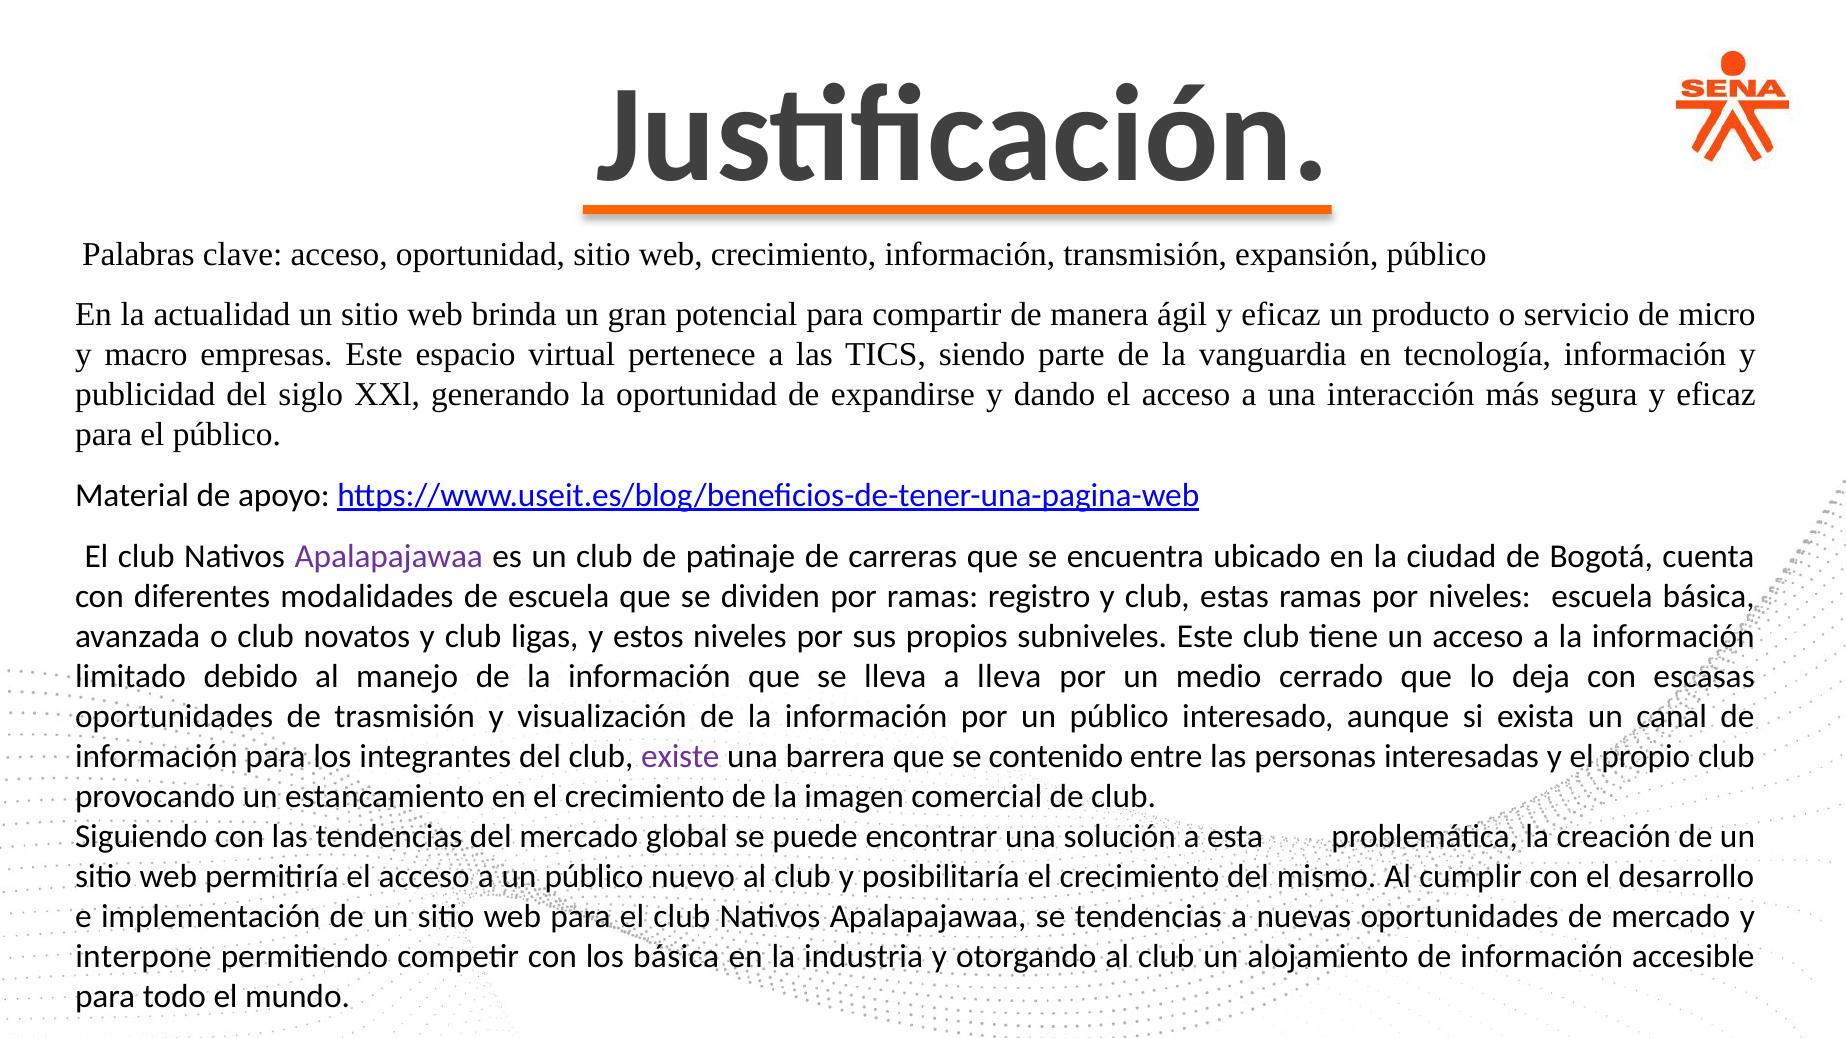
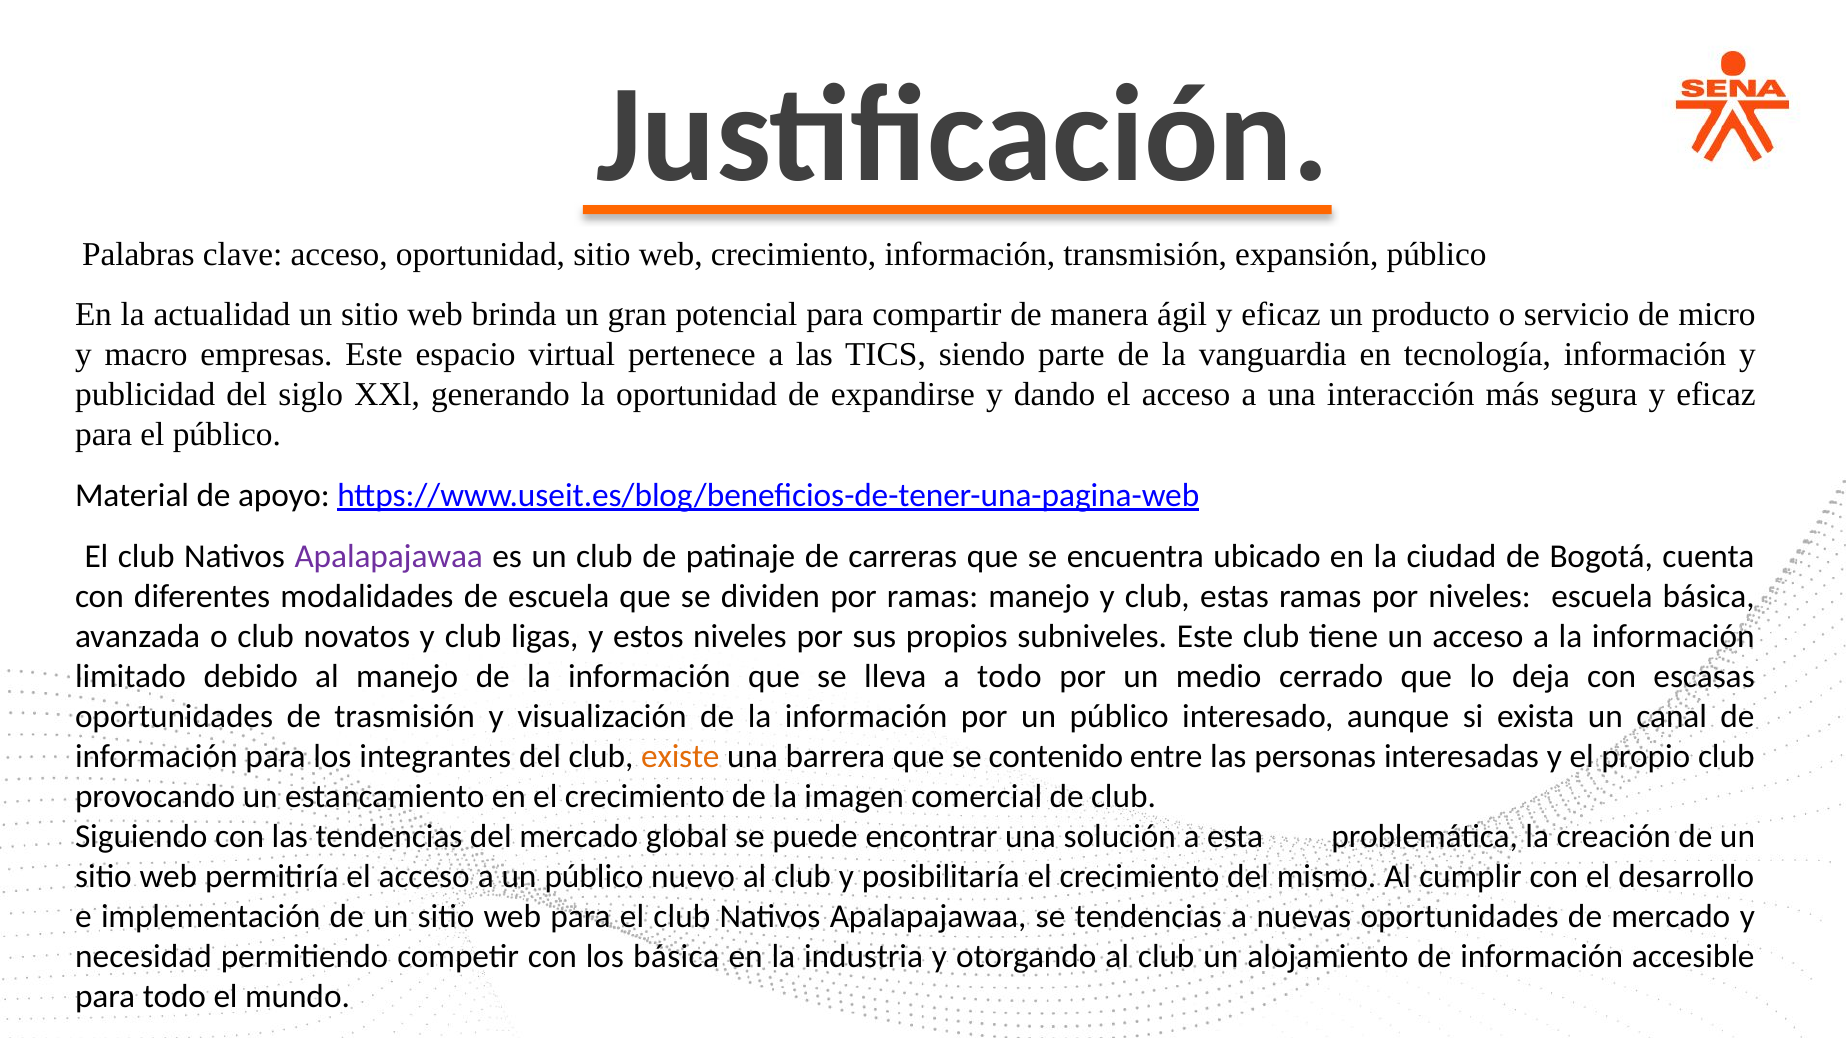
ramas registro: registro -> manejo (1039, 597)
a lleva: lleva -> todo (1009, 677)
existe colour: purple -> orange (680, 757)
interpone: interpone -> necesidad (144, 957)
